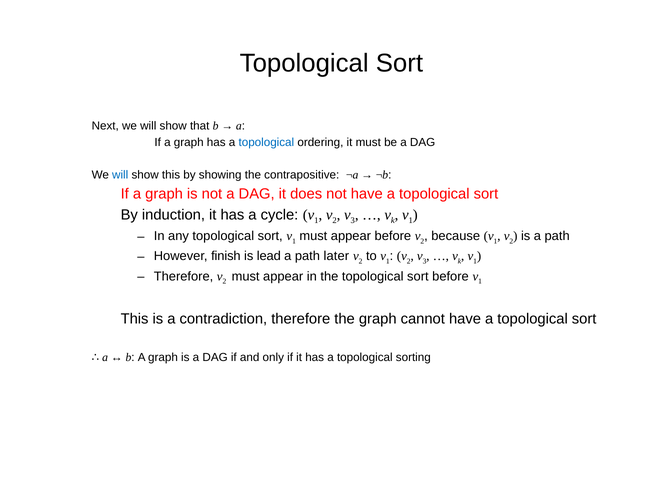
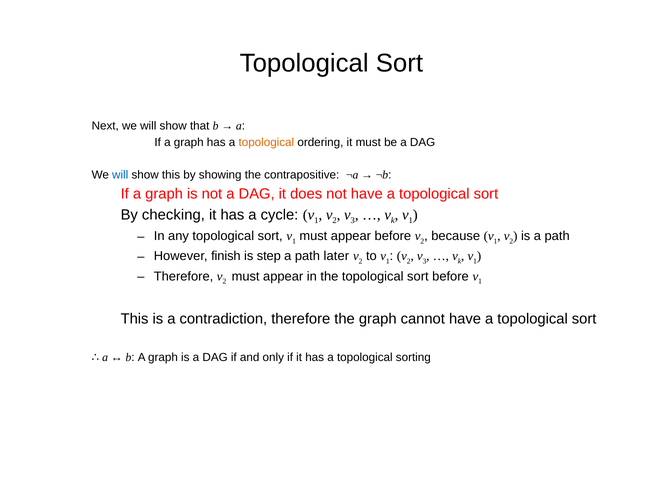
topological colour: blue -> orange (266, 142)
induction: induction -> checking (173, 215)
lead: lead -> step (269, 256)
